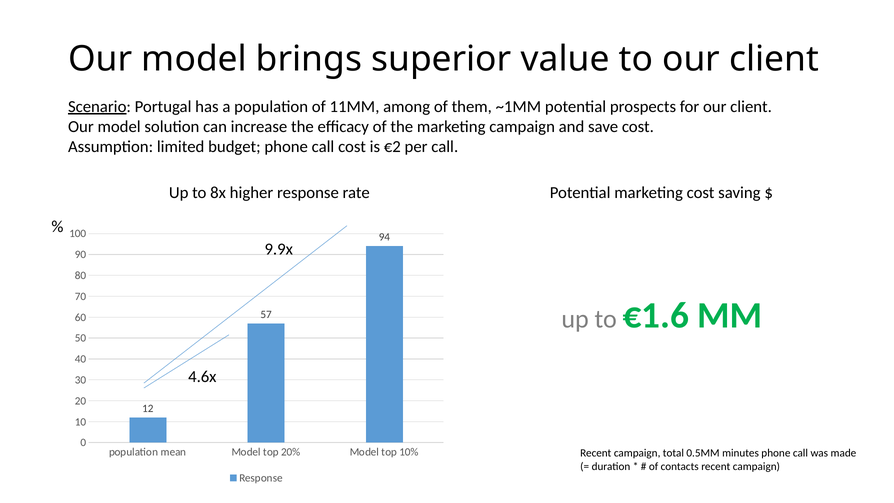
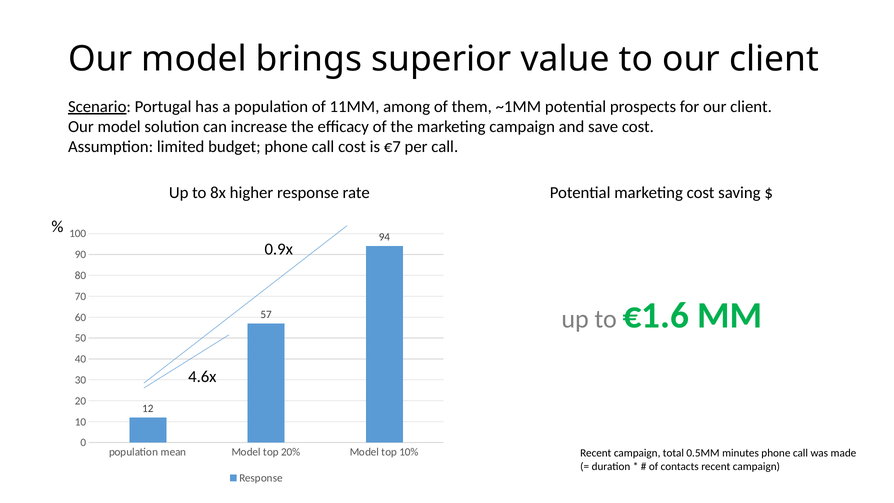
€2: €2 -> €7 (392, 147)
9.9x: 9.9x -> 0.9x (279, 249)
